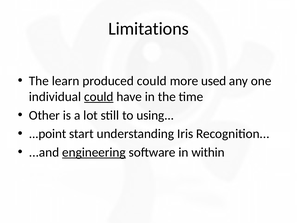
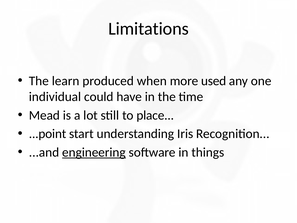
produced could: could -> when (152, 81)
could underline: present -> none (99, 97)
Other: Other -> Mead (44, 115)
using: using -> place (155, 115)
within: within -> things (208, 152)
